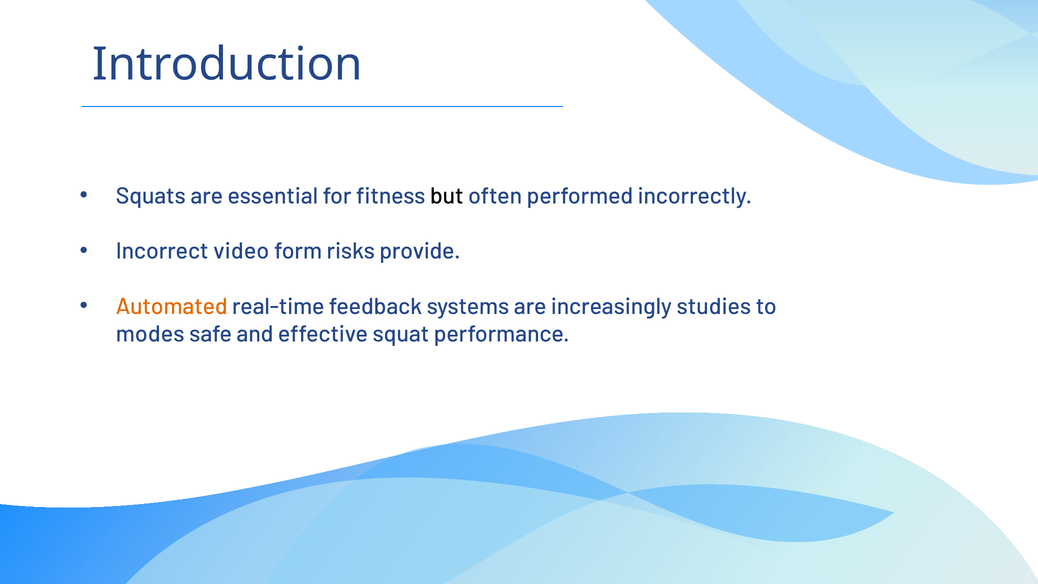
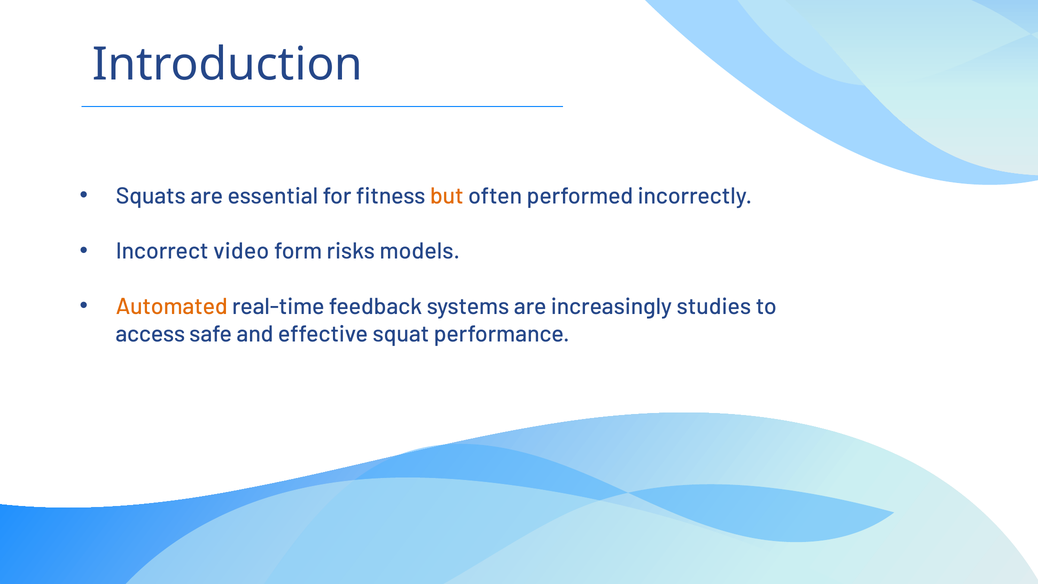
but colour: black -> orange (447, 196)
provide: provide -> models (420, 251)
modes: modes -> access (150, 334)
